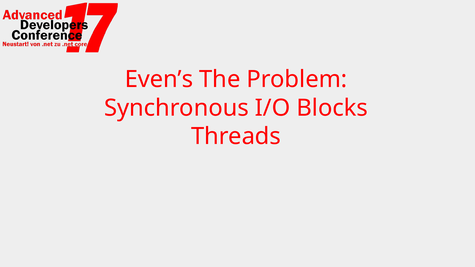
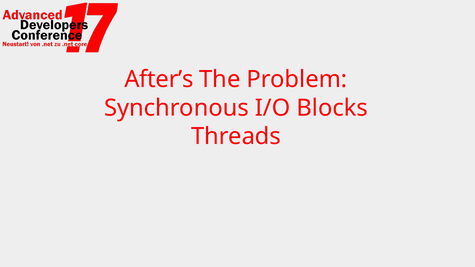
Even’s: Even’s -> After’s (159, 80)
